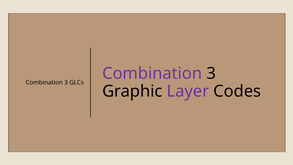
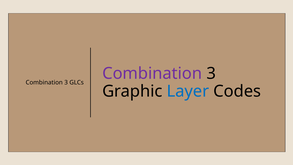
Layer colour: purple -> blue (188, 91)
